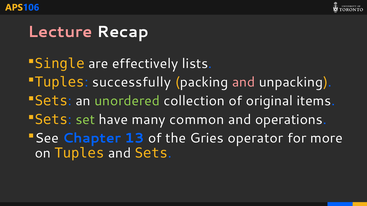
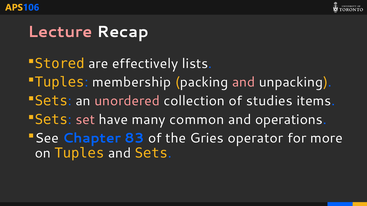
Single: Single -> Stored (60, 64)
successfully: successfully -> membership (132, 82)
unordered colour: light green -> pink (127, 101)
original: original -> studies (269, 101)
set colour: light green -> pink (85, 120)
13: 13 -> 83 (134, 138)
